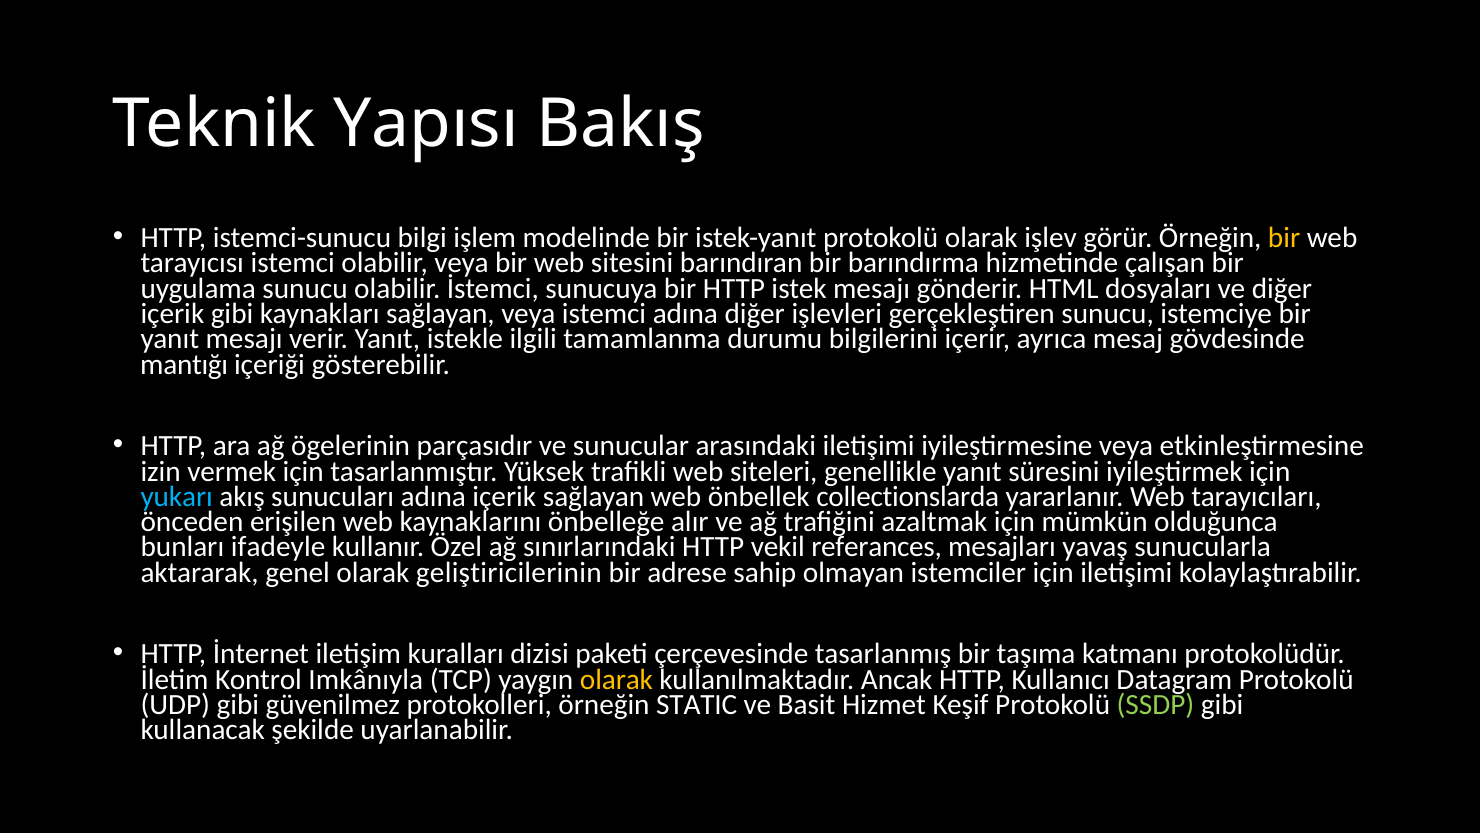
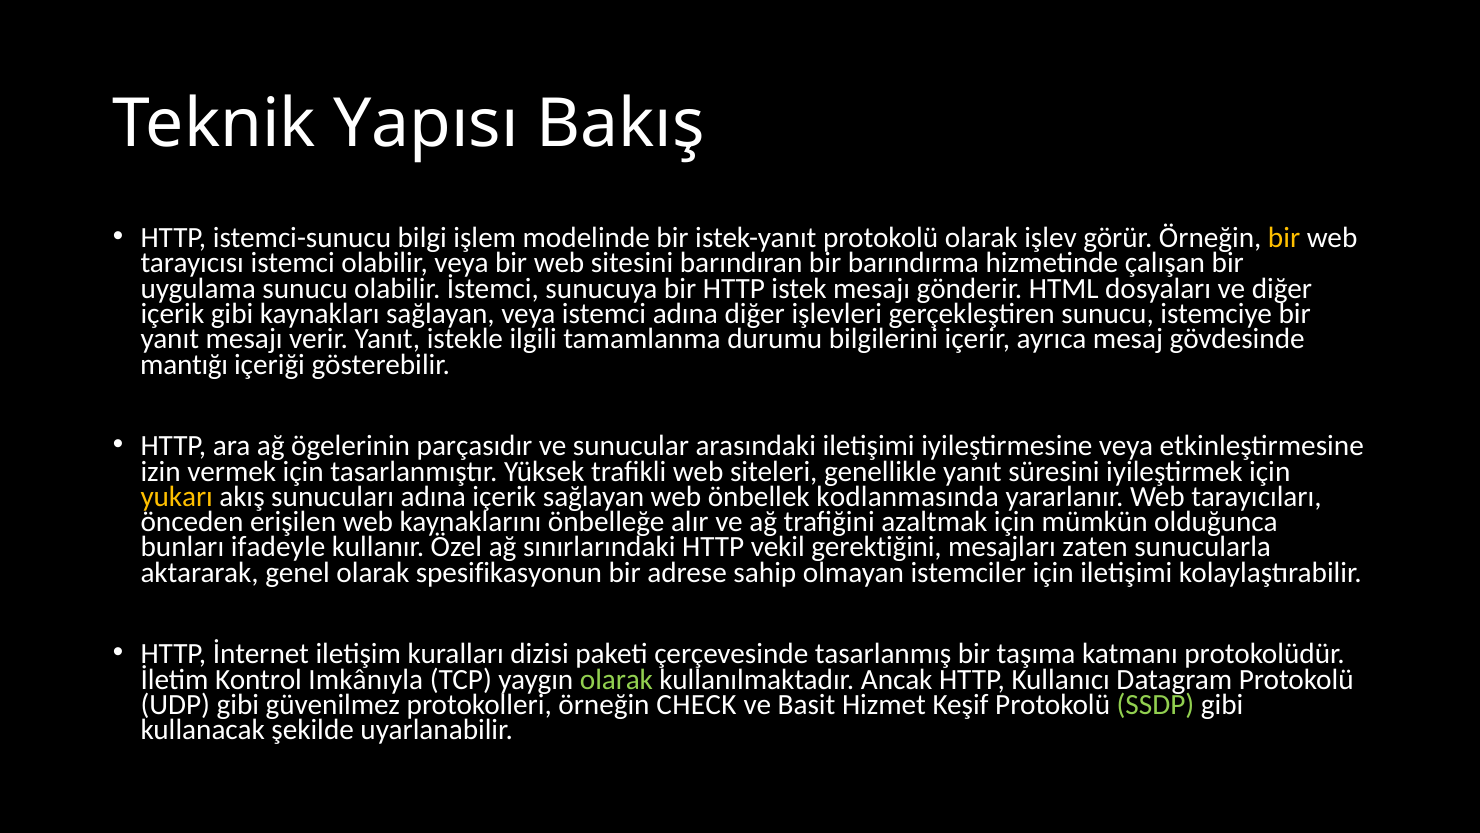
yukarı colour: light blue -> yellow (177, 496)
collectionslarda: collectionslarda -> kodlanmasında (908, 496)
referances: referances -> gerektiğini (877, 547)
yavaş: yavaş -> zaten (1095, 547)
geliştiricilerinin: geliştiricilerinin -> spesifikasyonun (509, 572)
olarak colour: yellow -> light green (617, 679)
STATIC: STATIC -> CHECK (696, 704)
